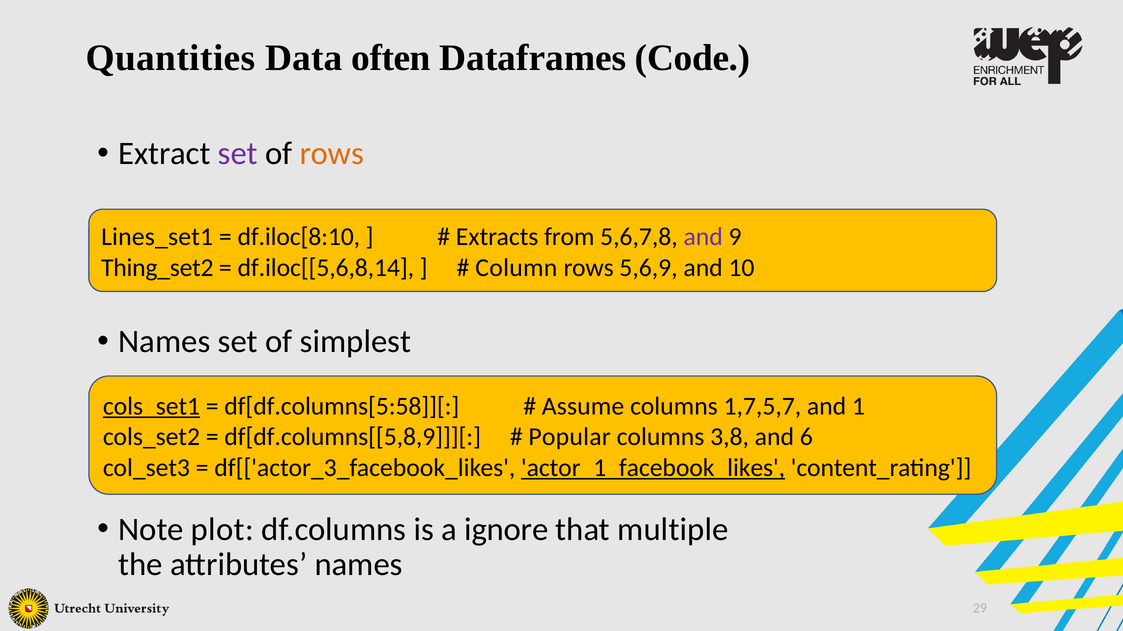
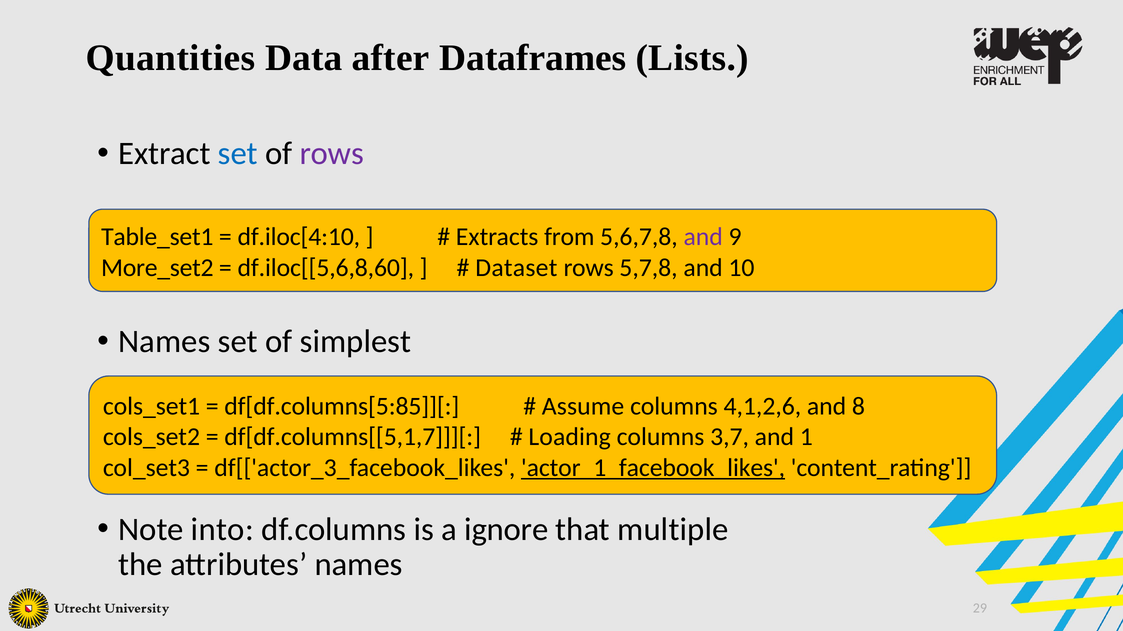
often: often -> after (391, 58)
Code: Code -> Lists (692, 58)
set colour: purple -> blue (238, 154)
rows colour: orange -> purple (332, 154)
Lines_set1: Lines_set1 -> Table_set1 (157, 237)
df.iloc[8:10: df.iloc[8:10 -> df.iloc[4:10 (299, 237)
Thing_set2: Thing_set2 -> More_set2 (157, 268)
df.iloc[[5,6,8,14: df.iloc[[5,6,8,14 -> df.iloc[[5,6,8,60 (326, 268)
Column: Column -> Dataset (516, 268)
5,6,9: 5,6,9 -> 5,7,8 (649, 268)
cols_set1 underline: present -> none (152, 407)
df[df.columns[5:58]][: df[df.columns[5:58]][ -> df[df.columns[5:85]][ (342, 407)
1,7,5,7: 1,7,5,7 -> 4,1,2,6 (762, 407)
1: 1 -> 8 (859, 407)
df[df.columns[[5,8,9]]][: df[df.columns[[5,8,9]]][ -> df[df.columns[[5,1,7]]][ (353, 437)
Popular: Popular -> Loading (570, 437)
3,8: 3,8 -> 3,7 (730, 437)
6: 6 -> 1 (806, 437)
plot: plot -> into (222, 530)
